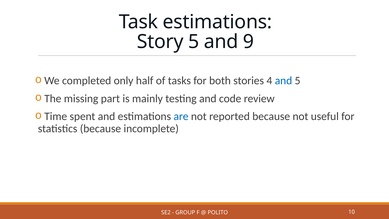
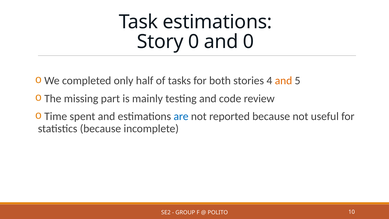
Story 5: 5 -> 0 (194, 42)
and 9: 9 -> 0 (248, 42)
and colour: blue -> orange (283, 81)
